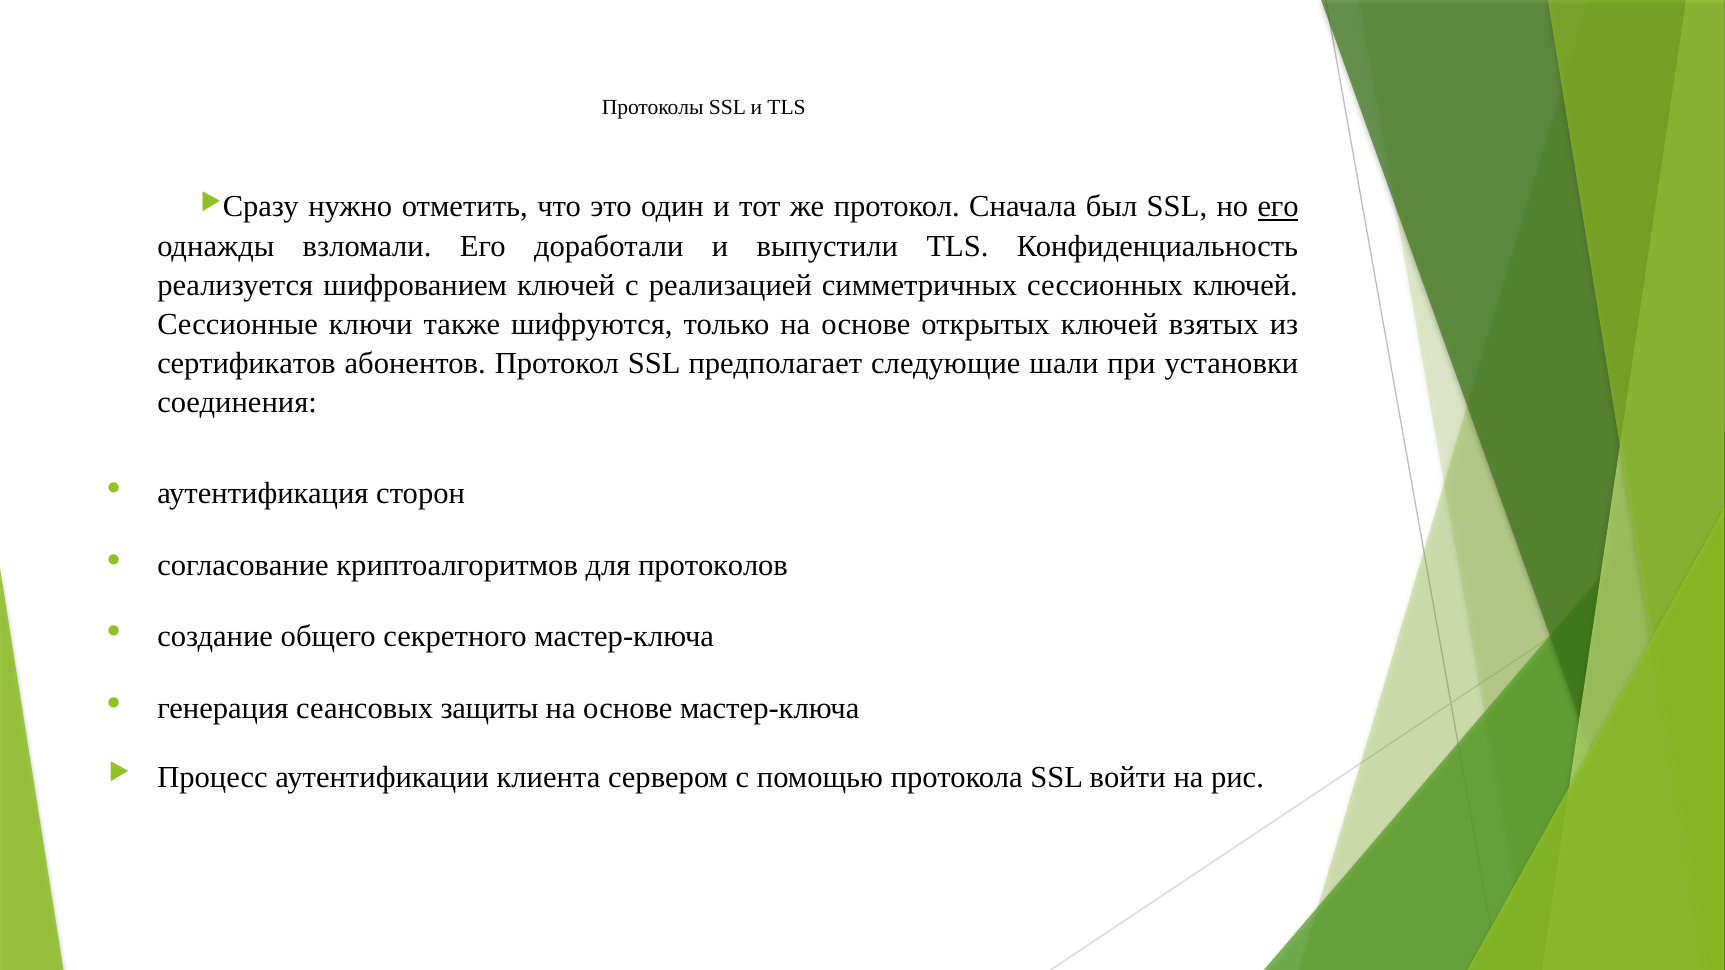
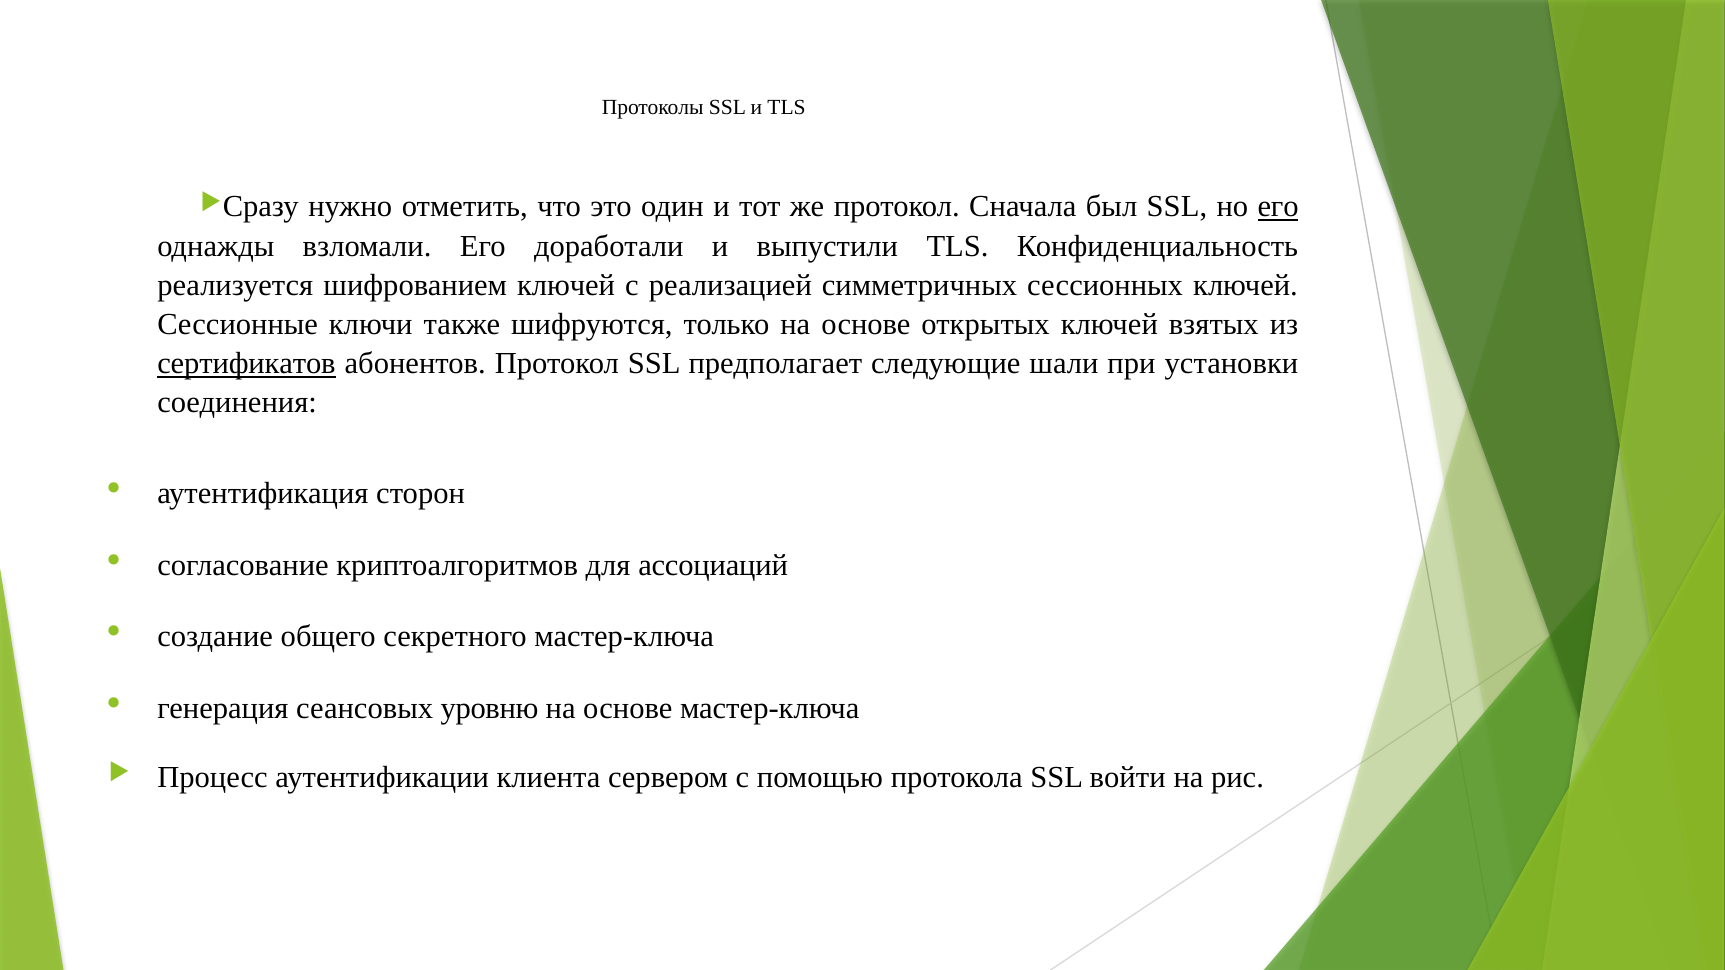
сертификатов underline: none -> present (246, 364)
протоколов: протоколов -> ассоциаций (713, 565)
защиты: защиты -> уровню (490, 709)
